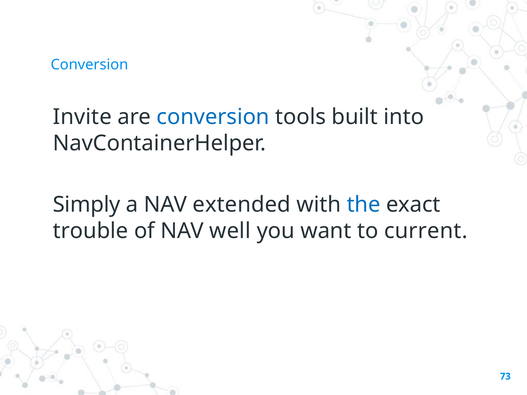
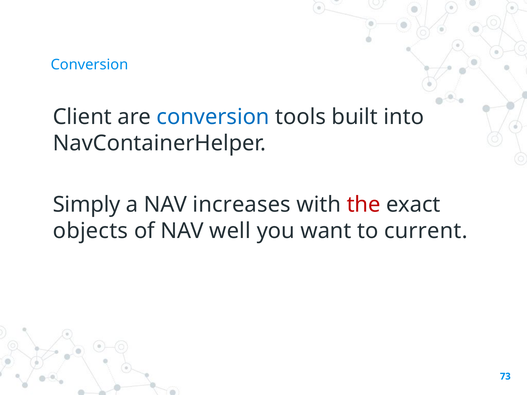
Invite: Invite -> Client (82, 117)
extended: extended -> increases (242, 205)
the colour: blue -> red (364, 205)
trouble: trouble -> objects (90, 231)
